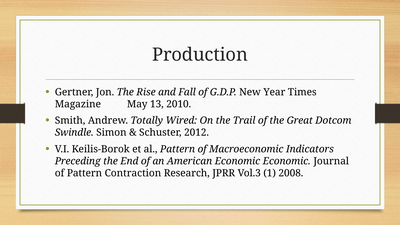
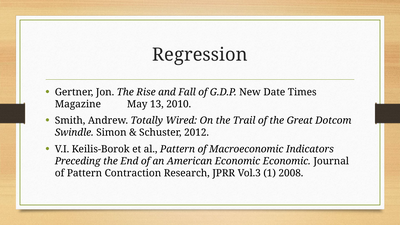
Production: Production -> Regression (200, 55)
Year: Year -> Date (274, 92)
